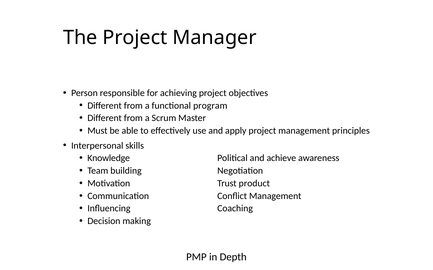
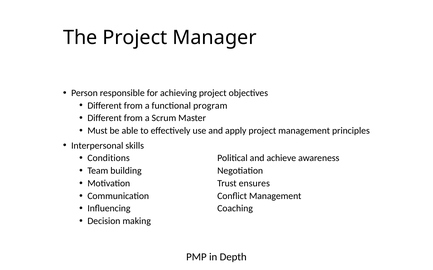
Knowledge: Knowledge -> Conditions (109, 159)
product: product -> ensures (254, 184)
